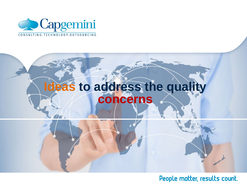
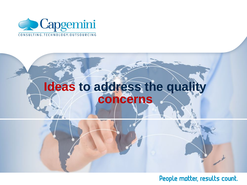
Ideas colour: orange -> red (60, 87)
